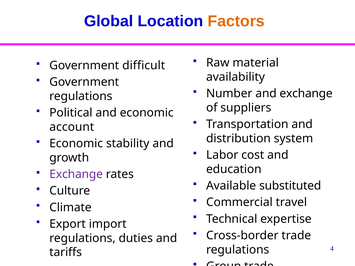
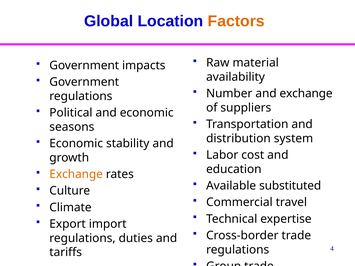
difficult: difficult -> impacts (144, 66)
account: account -> seasons (72, 127)
Exchange colour: purple -> orange (76, 174)
